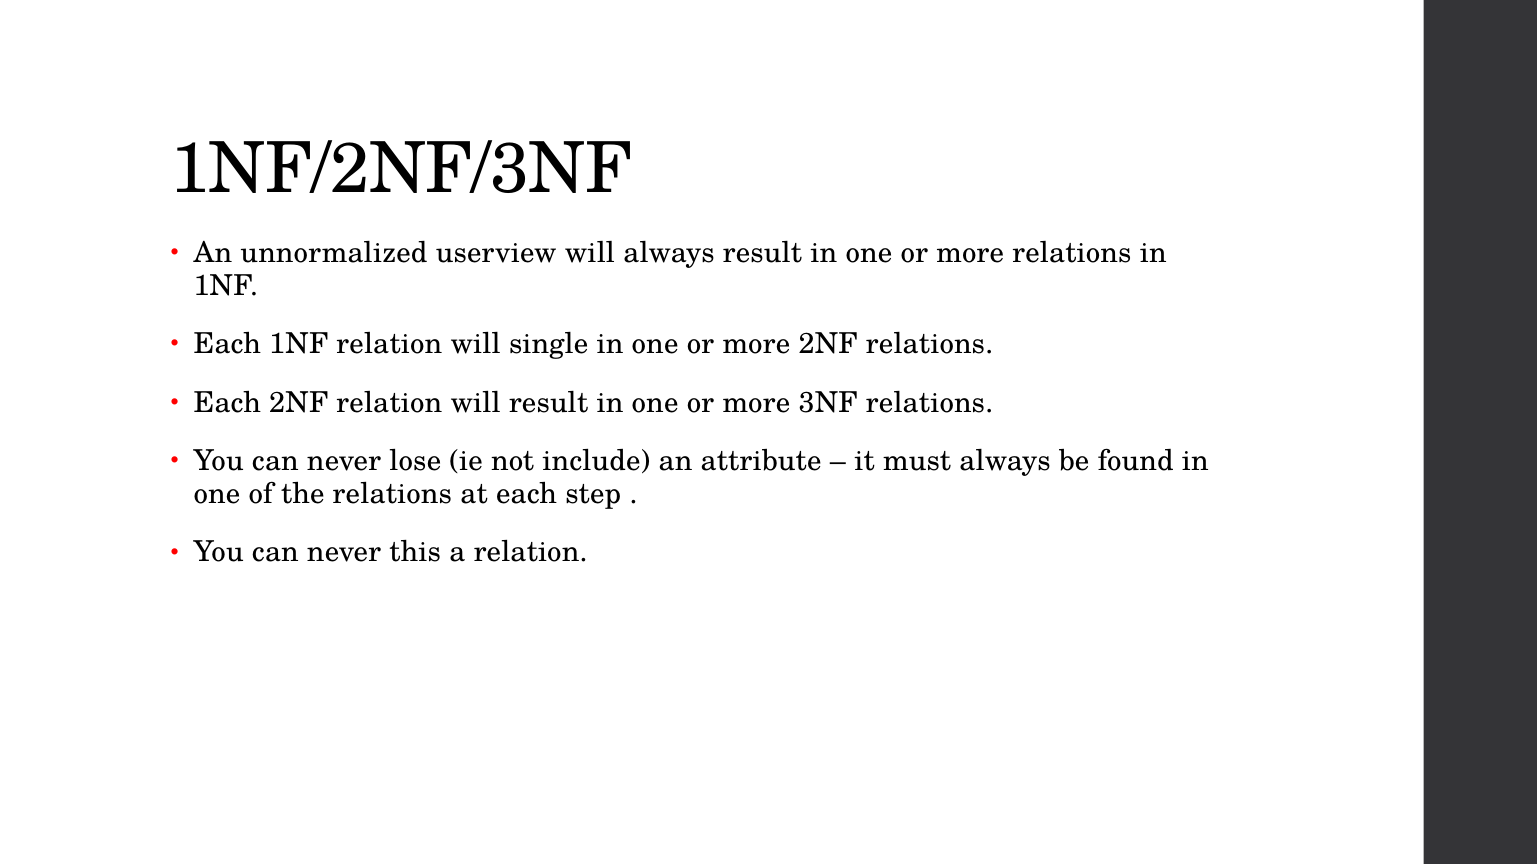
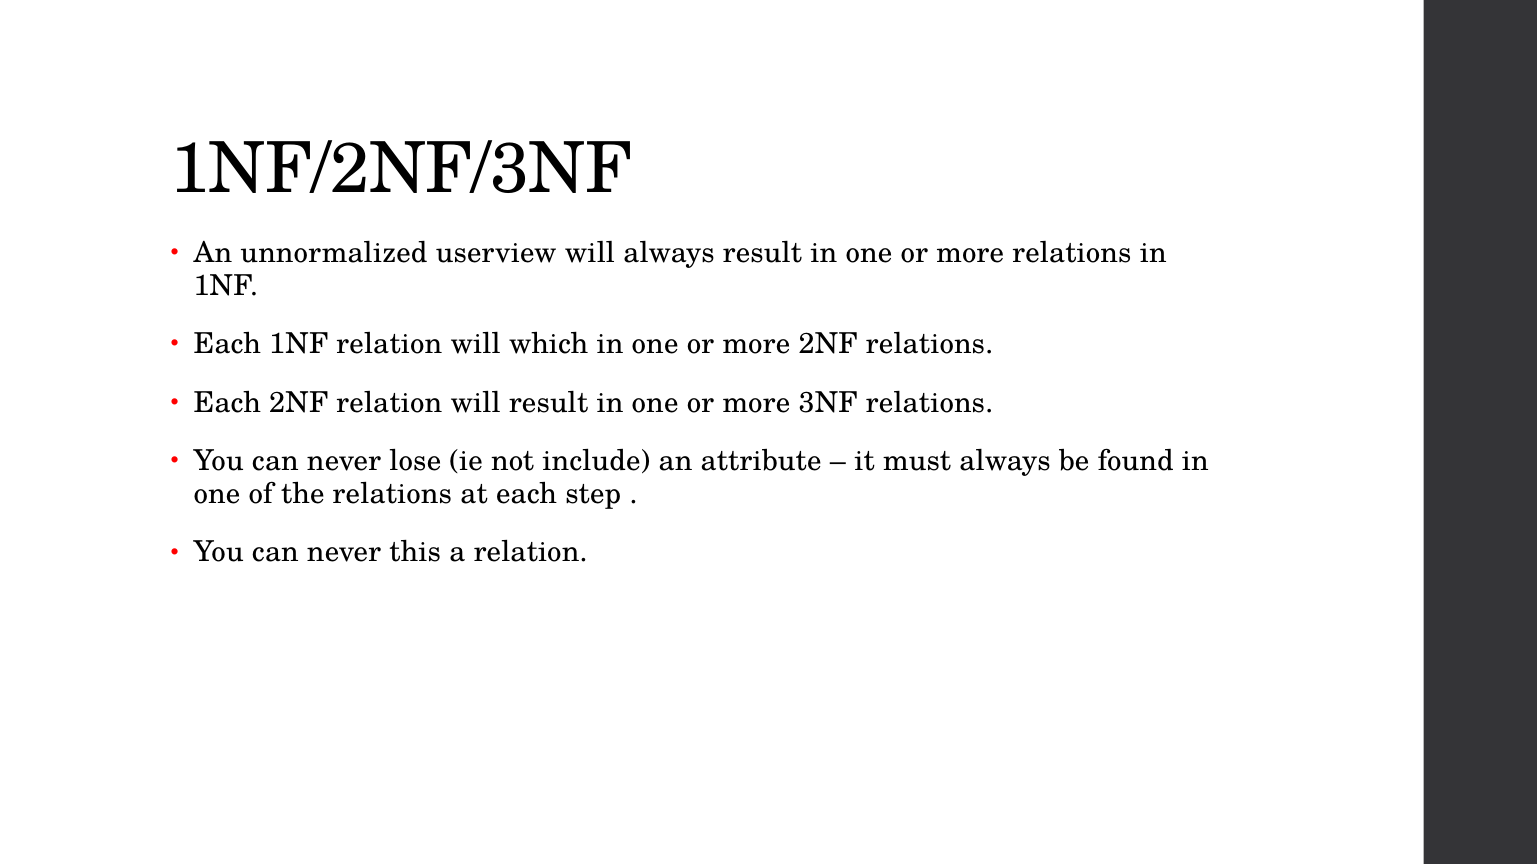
single: single -> which (549, 344)
